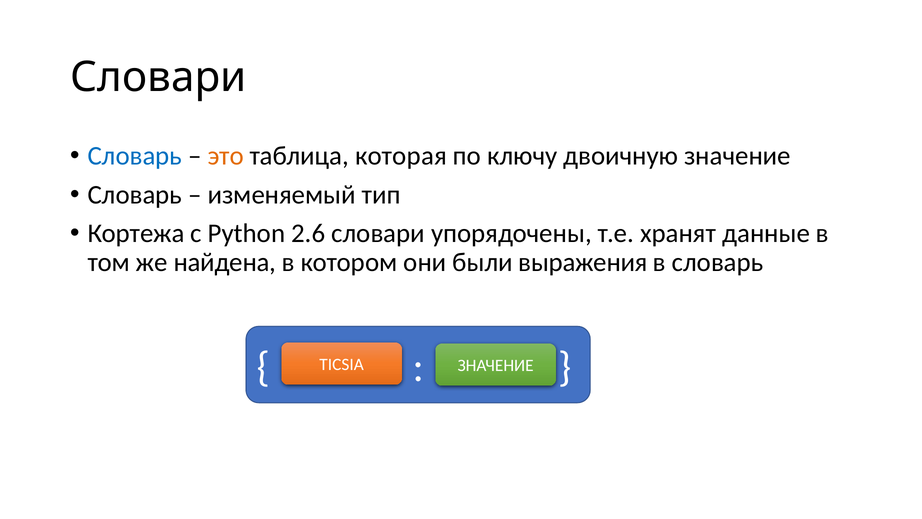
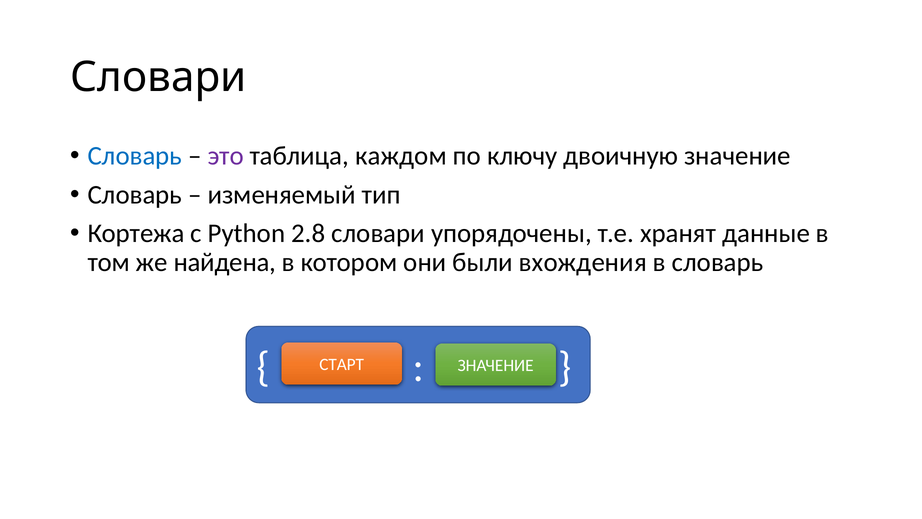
это colour: orange -> purple (226, 156)
которая: которая -> каждом (401, 156)
2.6: 2.6 -> 2.8 (308, 233)
выражения: выражения -> вхождения (583, 262)
TICSIA: TICSIA -> СТАРТ (342, 364)
